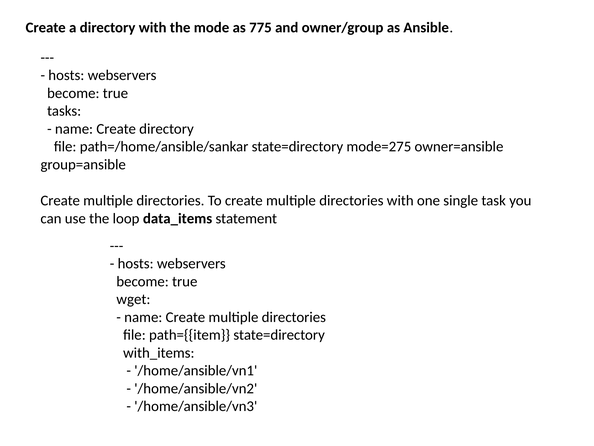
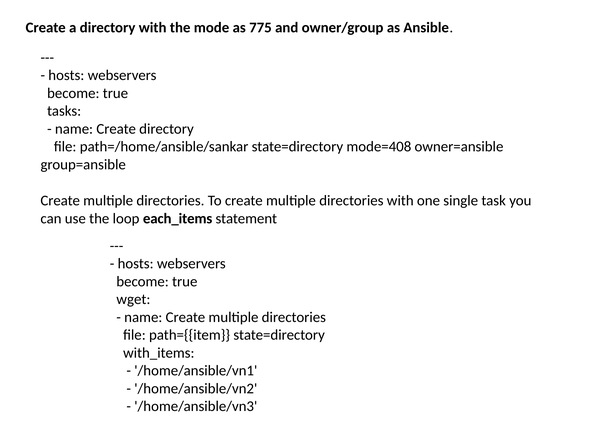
mode=275: mode=275 -> mode=408 (379, 146)
data_items: data_items -> each_items (178, 218)
